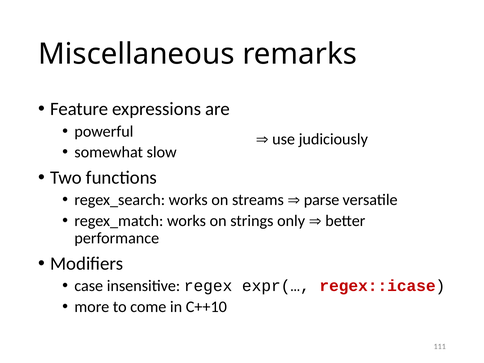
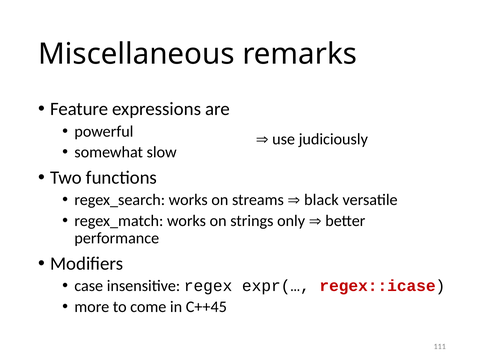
parse: parse -> black (321, 200)
C++10: C++10 -> C++45 (206, 307)
